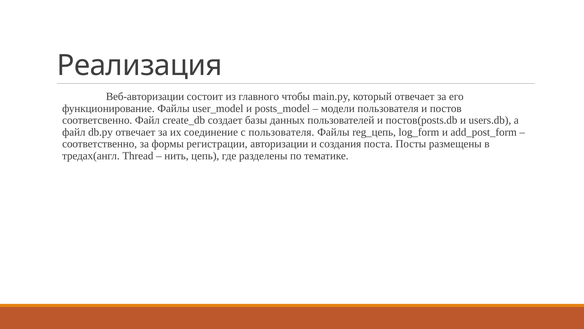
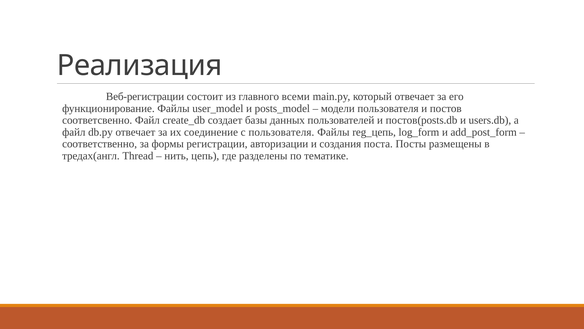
Веб-авторизации: Веб-авторизации -> Веб-регистрации (145, 96)
чтобы: чтобы -> всеми (296, 96)
